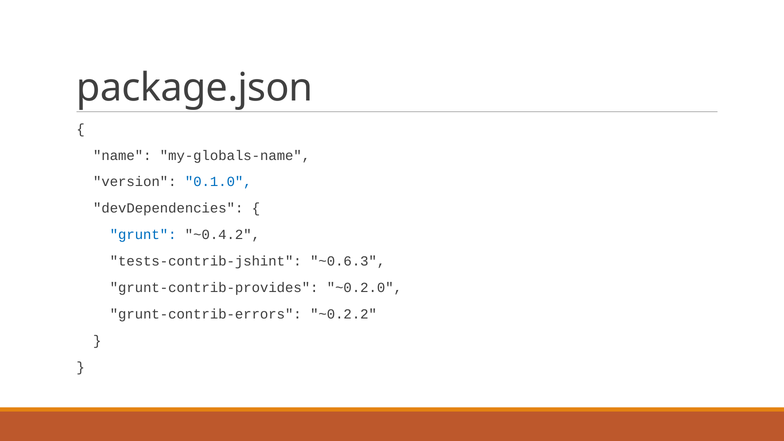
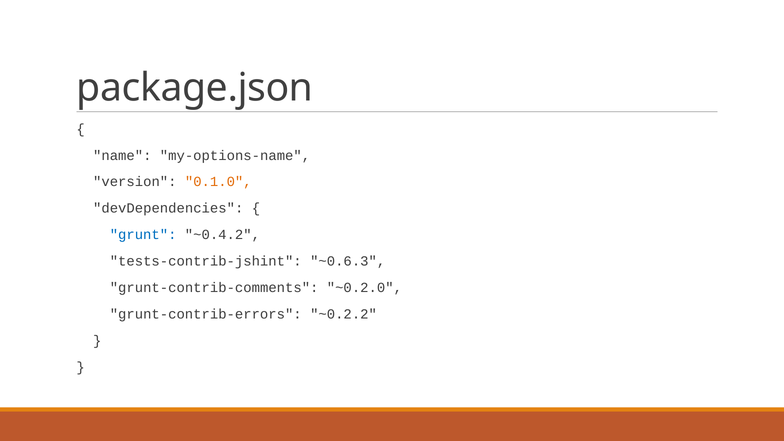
my-globals-name: my-globals-name -> my-options-name (235, 155)
0.1.0 colour: blue -> orange (218, 182)
grunt-contrib-provides: grunt-contrib-provides -> grunt-contrib-comments (214, 288)
